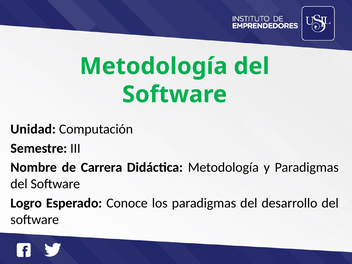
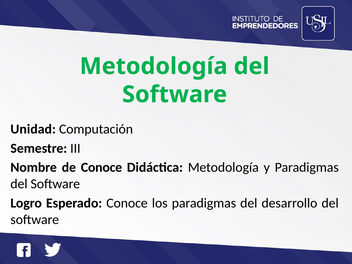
de Carrera: Carrera -> Conoce (102, 167)
